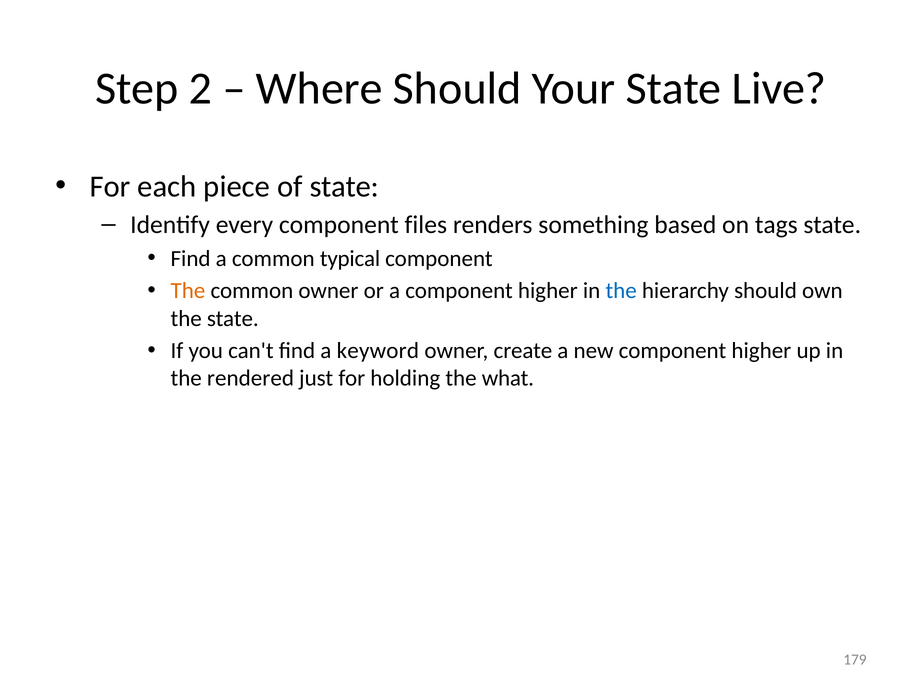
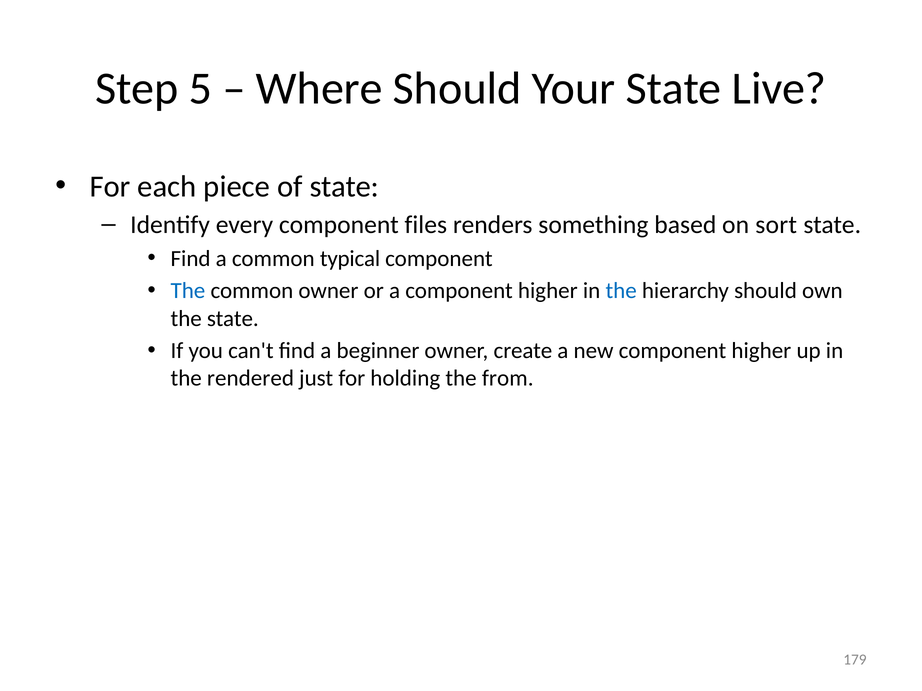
2: 2 -> 5 (200, 89)
tags: tags -> sort (776, 225)
The colour: orange -> blue (188, 291)
keyword: keyword -> beginner (378, 351)
what: what -> from (508, 379)
